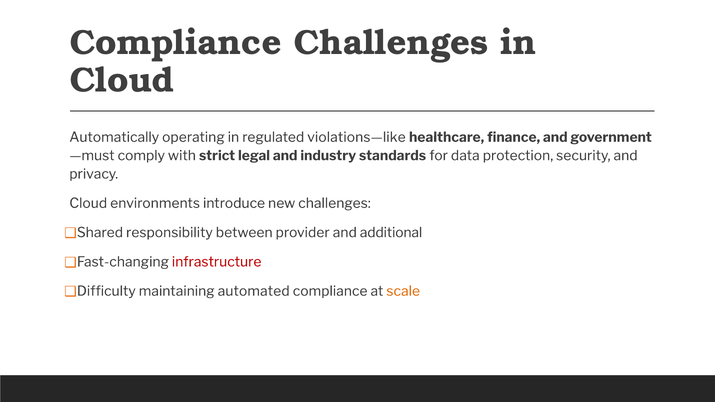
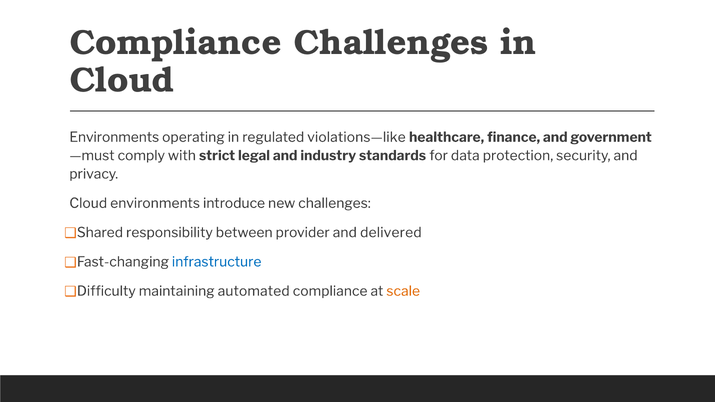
Automatically: Automatically -> Environments (114, 137)
additional: additional -> delivered (391, 233)
infrastructure colour: red -> blue (217, 262)
